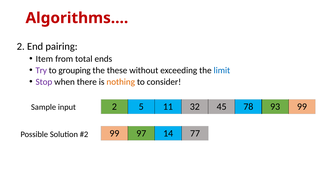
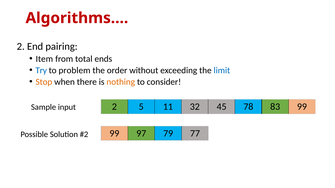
Try colour: purple -> blue (41, 70)
grouping: grouping -> problem (74, 70)
these: these -> order (117, 70)
Stop colour: purple -> orange (44, 82)
93: 93 -> 83 (275, 107)
14: 14 -> 79 (168, 134)
